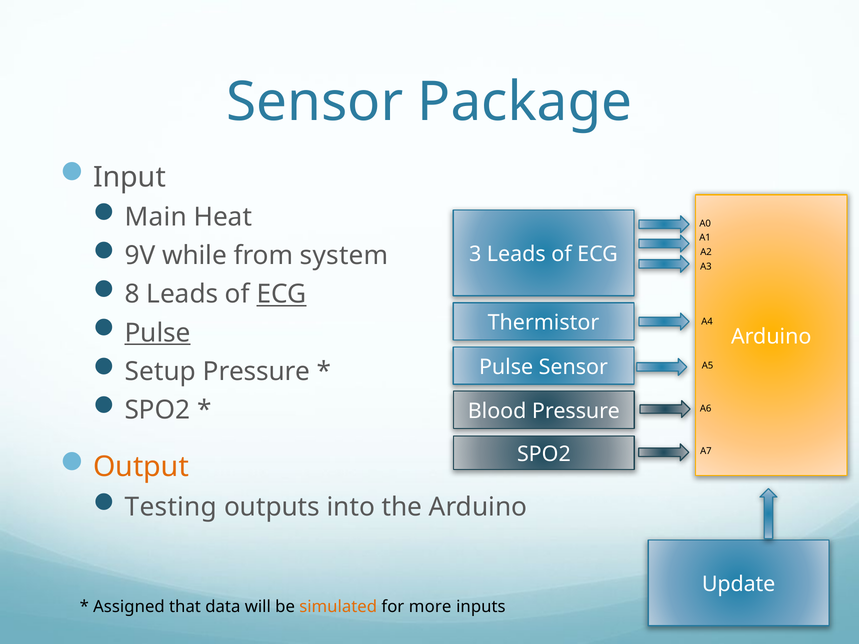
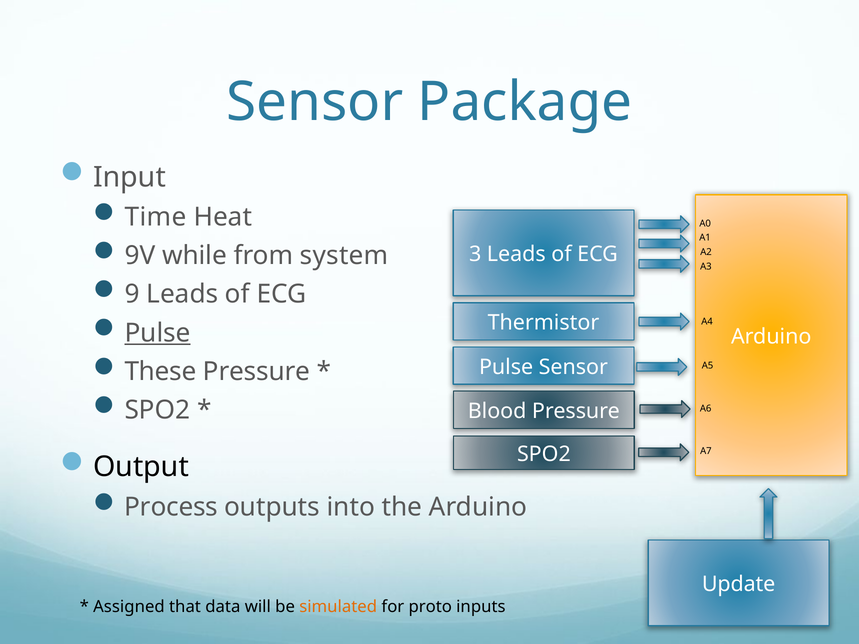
Main: Main -> Time (156, 217)
8: 8 -> 9 (132, 294)
ECG underline: present -> none (282, 294)
Setup: Setup -> These (160, 372)
Output colour: orange -> black (141, 467)
Testing: Testing -> Process (171, 507)
more: more -> proto (430, 607)
